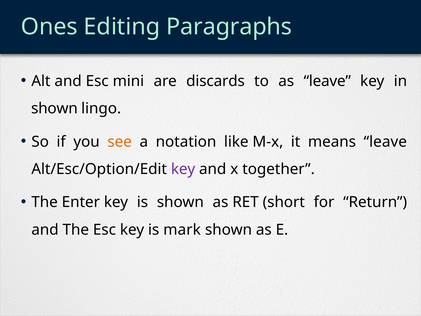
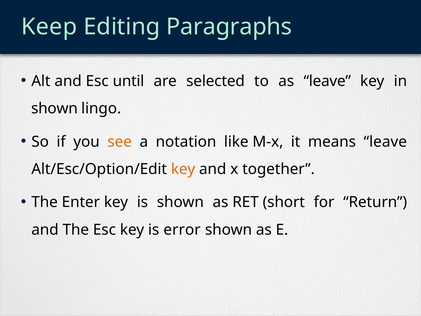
Ones: Ones -> Keep (49, 27)
mini: mini -> until (128, 81)
discards: discards -> selected (215, 81)
key colour: purple -> orange (183, 169)
mark: mark -> error (182, 229)
